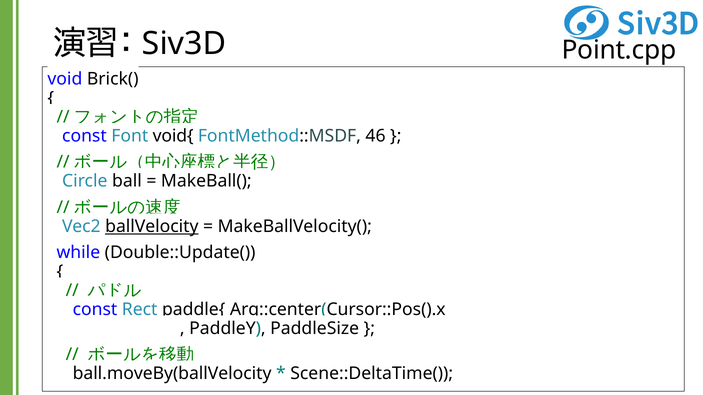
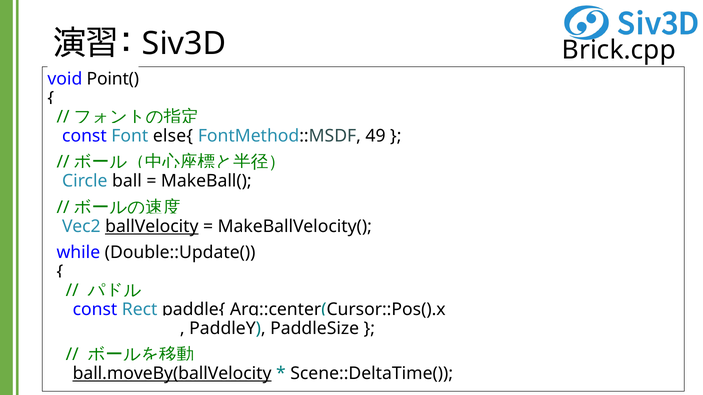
Point.cpp: Point.cpp -> Brick.cpp (619, 50)
Brick(: Brick( -> Point( (113, 79)
void{: void{ -> else{ (173, 136)
46: 46 -> 49 (376, 136)
ball.moveBy(ballVelocity underline: none -> present (172, 374)
